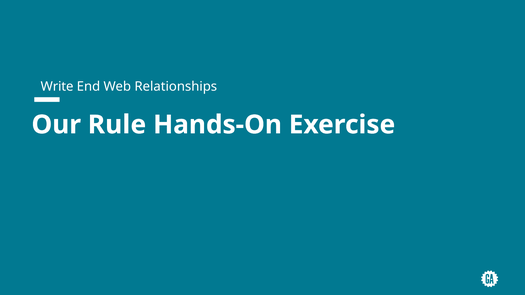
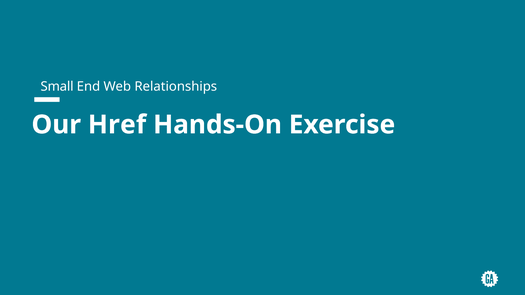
Write: Write -> Small (57, 87)
Rule: Rule -> Href (117, 125)
